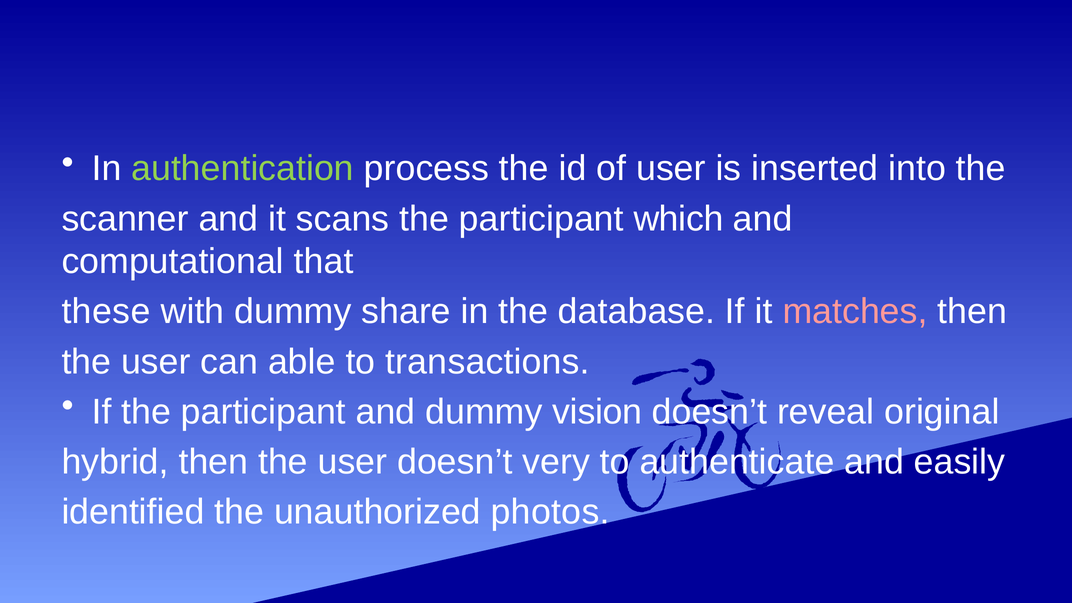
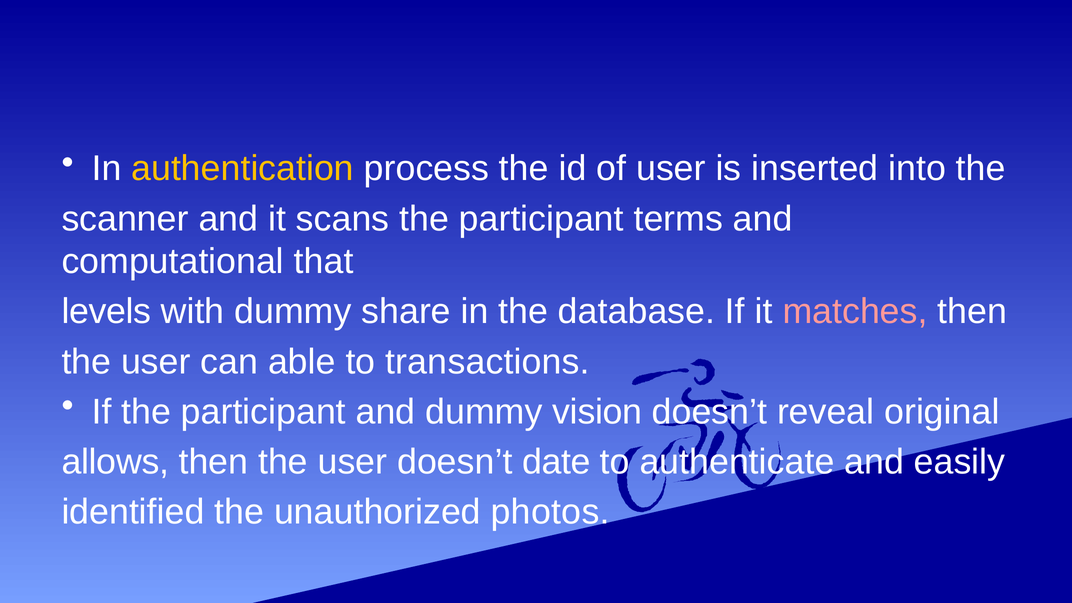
authentication colour: light green -> yellow (243, 169)
which: which -> terms (678, 219)
these: these -> levels (106, 312)
hybrid: hybrid -> allows (115, 462)
very: very -> date (556, 462)
